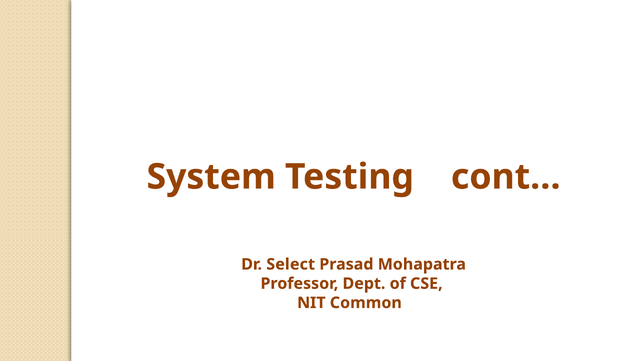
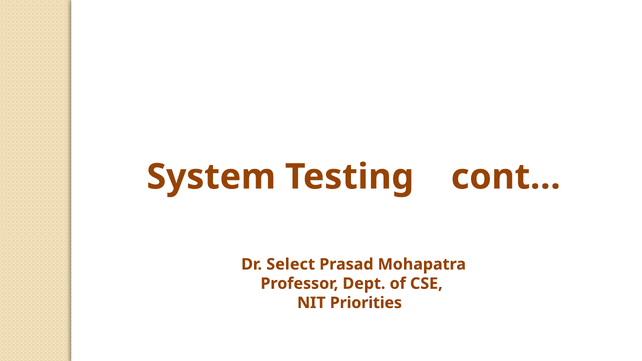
Common: Common -> Priorities (366, 303)
